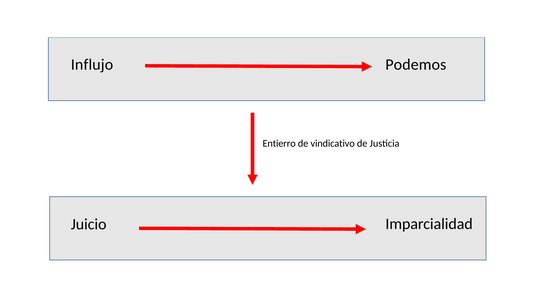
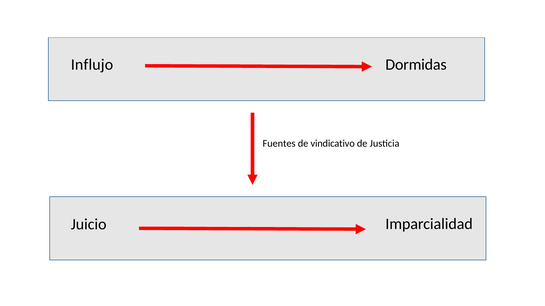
Podemos: Podemos -> Dormidas (416, 65)
Entierro: Entierro -> Fuentes (279, 144)
